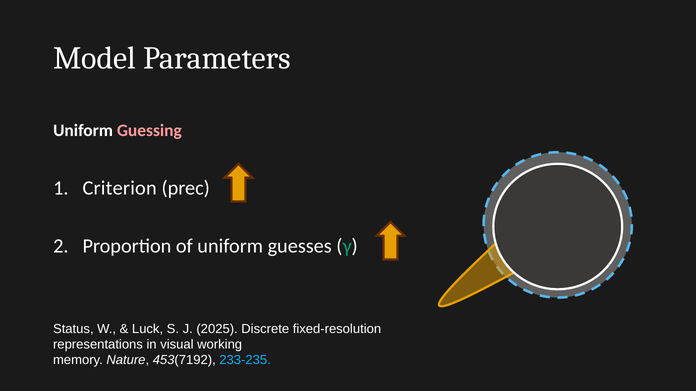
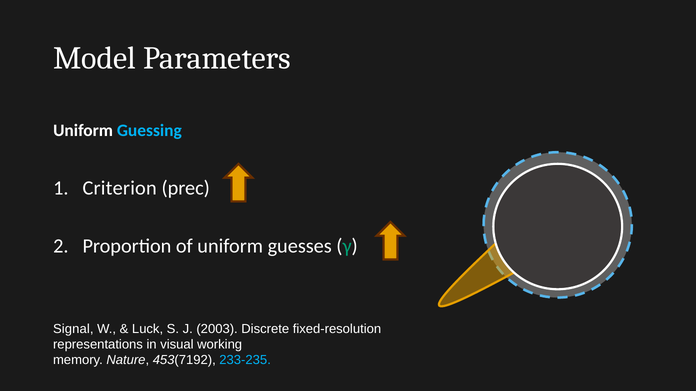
Guessing colour: pink -> light blue (149, 131)
Status: Status -> Signal (73, 329)
2025: 2025 -> 2003 (217, 329)
